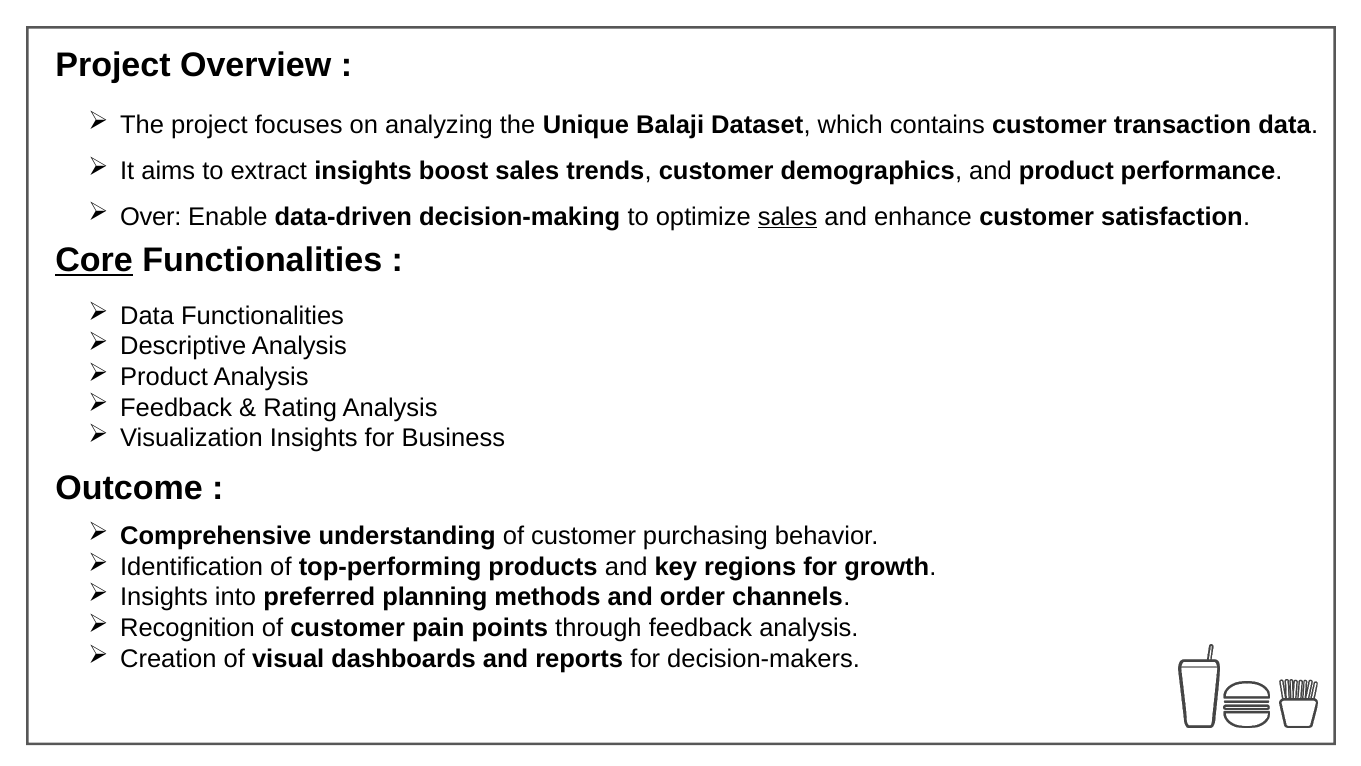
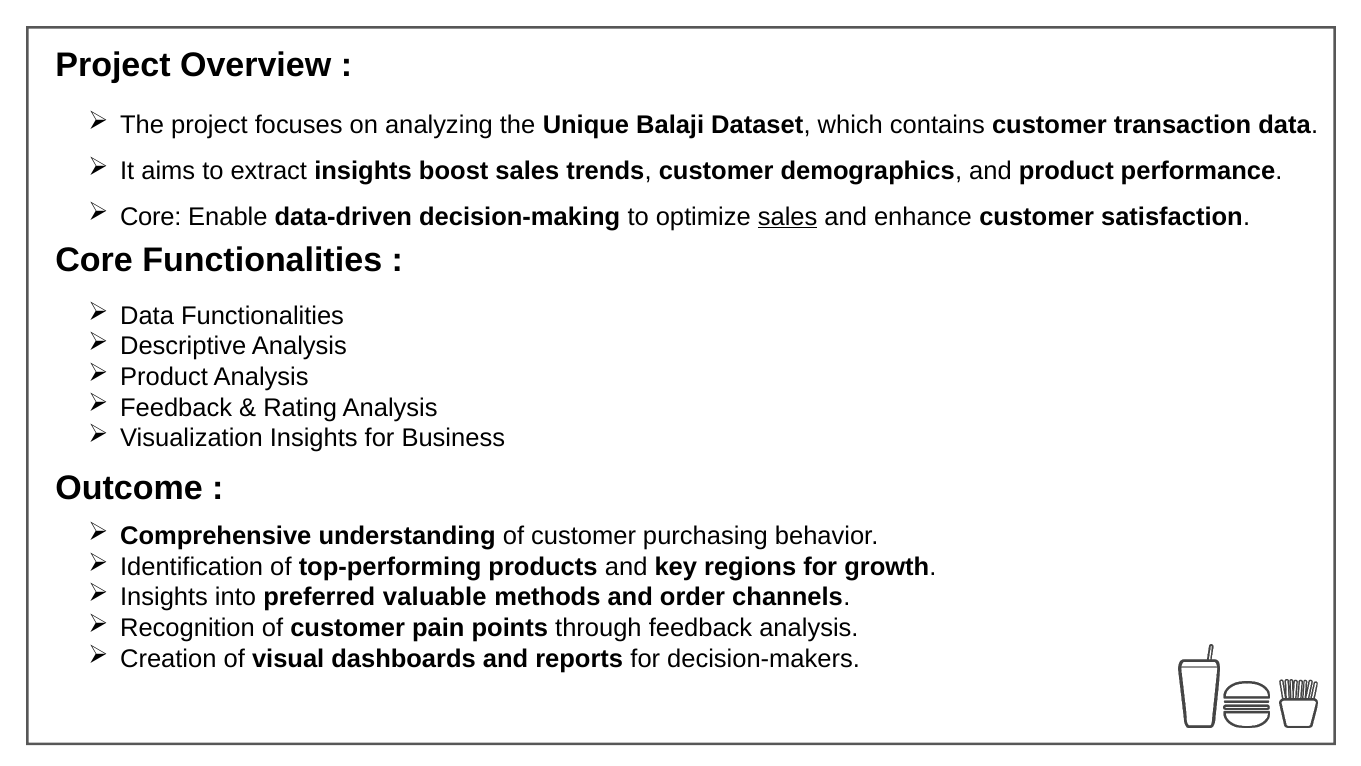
Over: Over -> Core (151, 217)
Core underline: present -> none (94, 260)
planning: planning -> valuable (435, 597)
